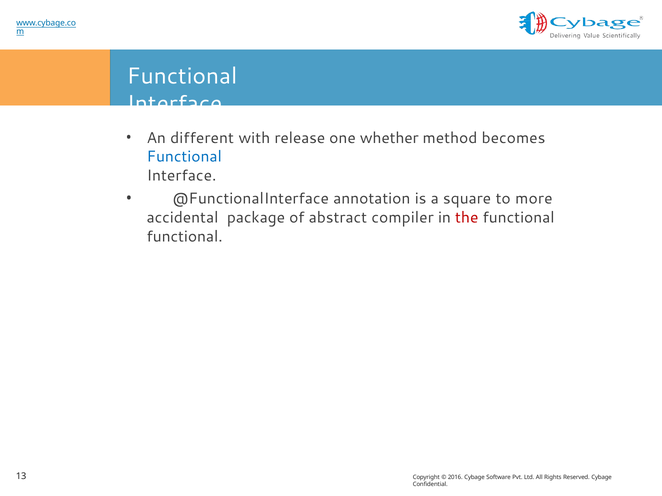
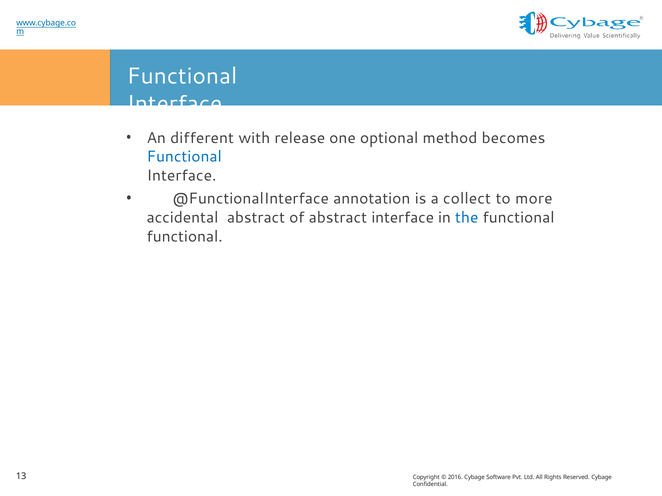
whether: whether -> optional (389, 138)
square: square -> collect (467, 199)
accidental package: package -> abstract (256, 218)
abstract compiler: compiler -> interface (403, 218)
the colour: red -> blue (467, 218)
